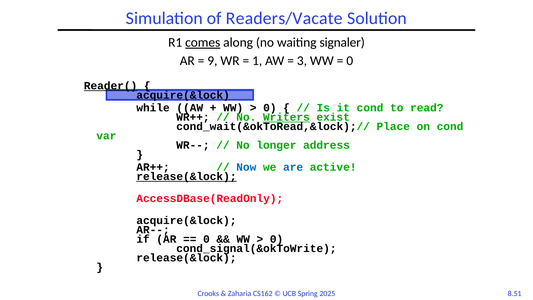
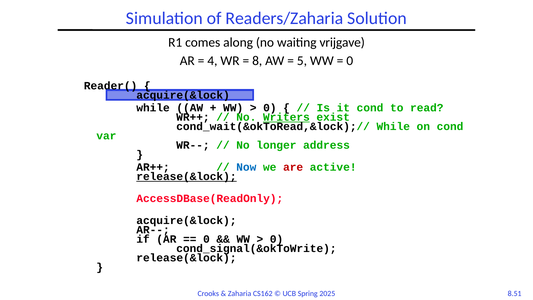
Readers/Vacate: Readers/Vacate -> Readers/Zaharia (284, 18)
comes underline: present -> none (203, 42)
signaler: signaler -> vrijgave (342, 42)
9: 9 -> 4 (212, 61)
1: 1 -> 8 (257, 61)
3: 3 -> 5 (302, 61)
Reader( underline: present -> none (111, 86)
cond_wait(&okToRead,&lock);// Place: Place -> While (393, 126)
are colour: blue -> red (293, 167)
